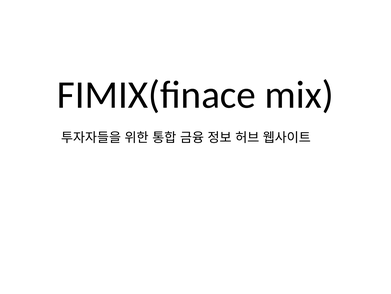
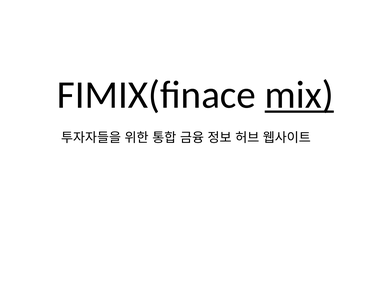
mix underline: none -> present (299, 95)
